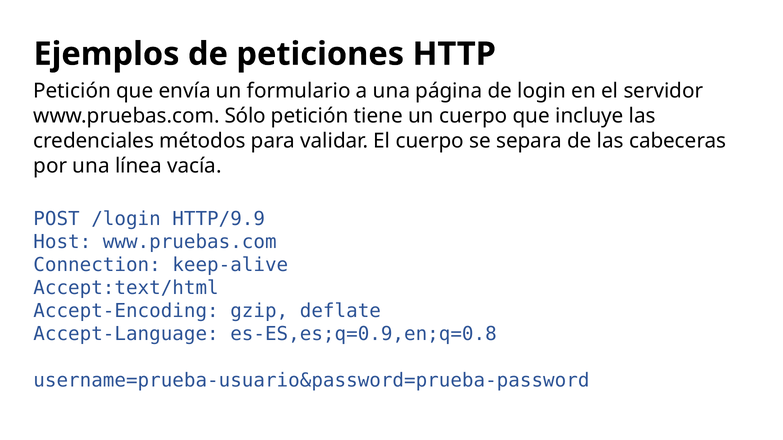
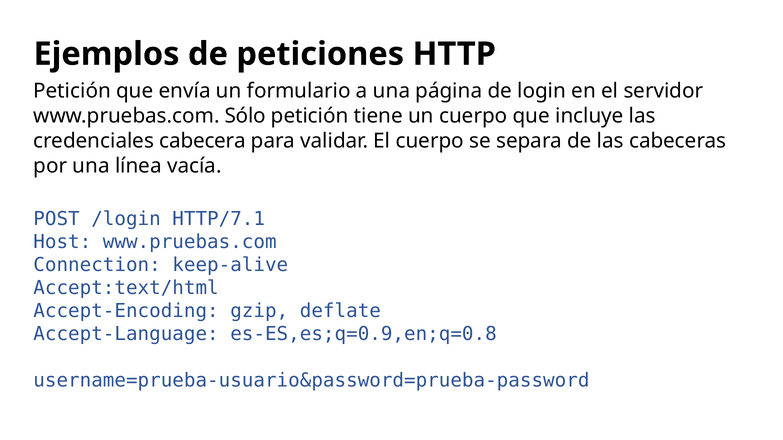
métodos: métodos -> cabecera (203, 141)
HTTP/9.9: HTTP/9.9 -> HTTP/7.1 (219, 219)
